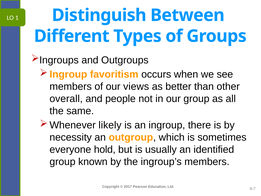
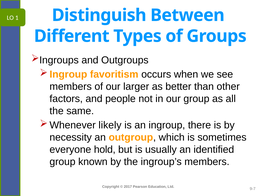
views: views -> larger (136, 86)
overall: overall -> factors (66, 99)
